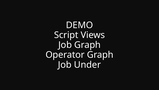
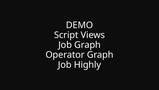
Under: Under -> Highly (87, 64)
